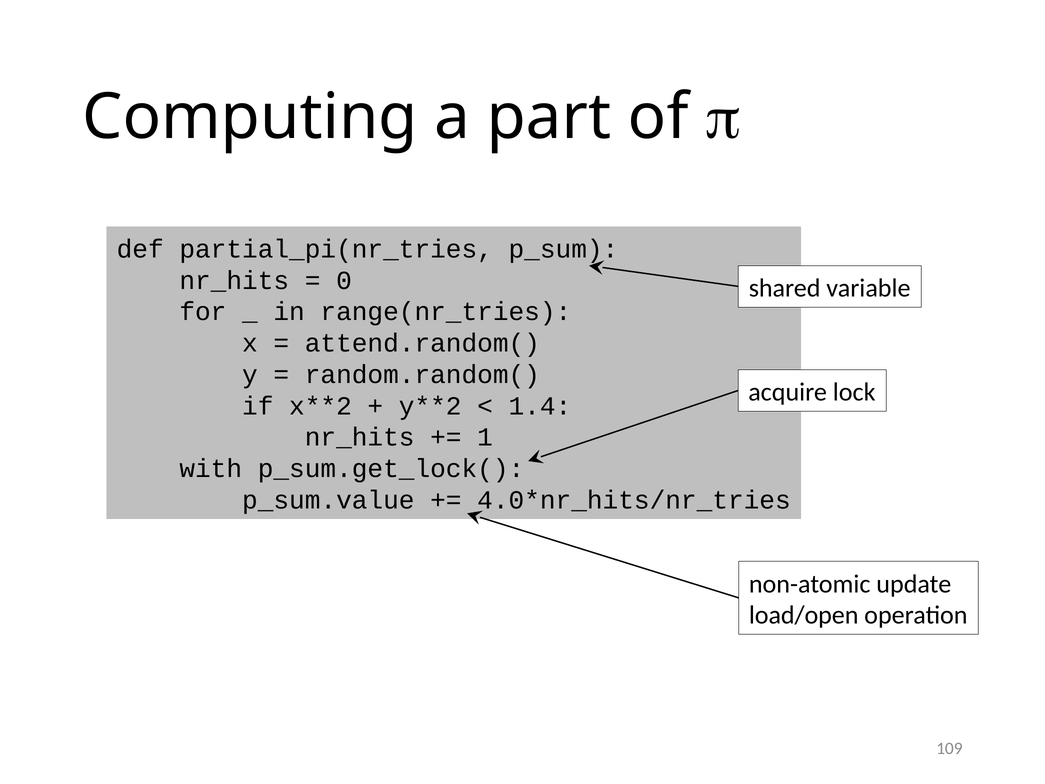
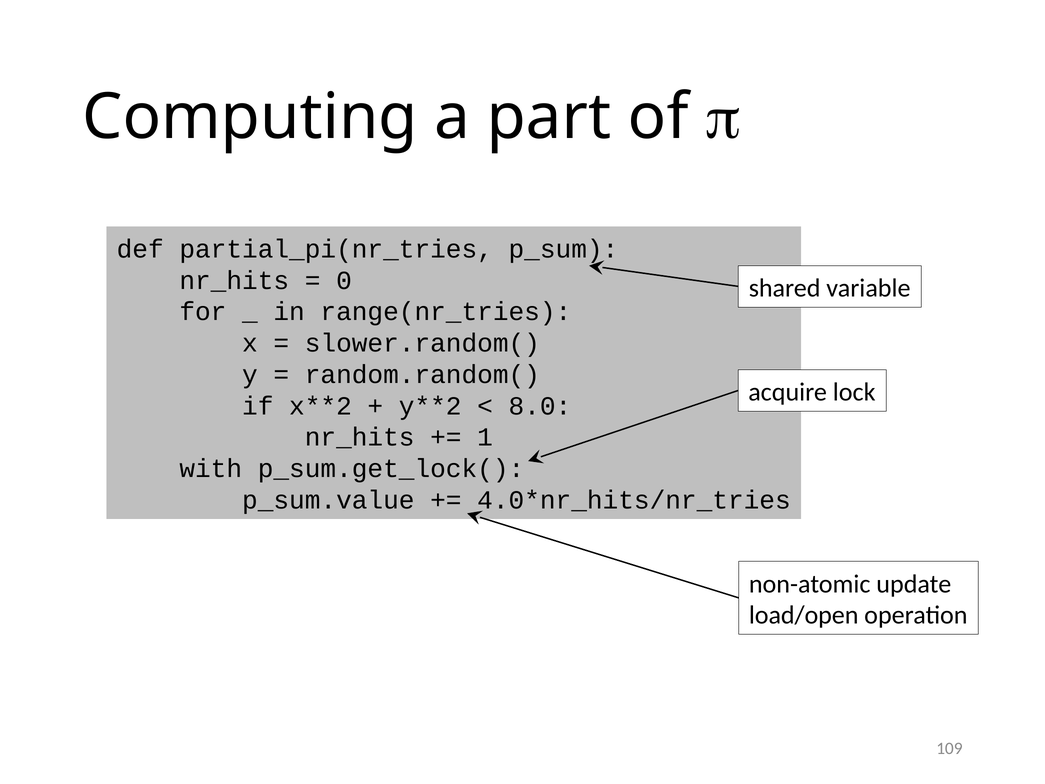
attend.random(: attend.random( -> slower.random( (422, 343)
1.4: 1.4 -> 8.0 (540, 406)
